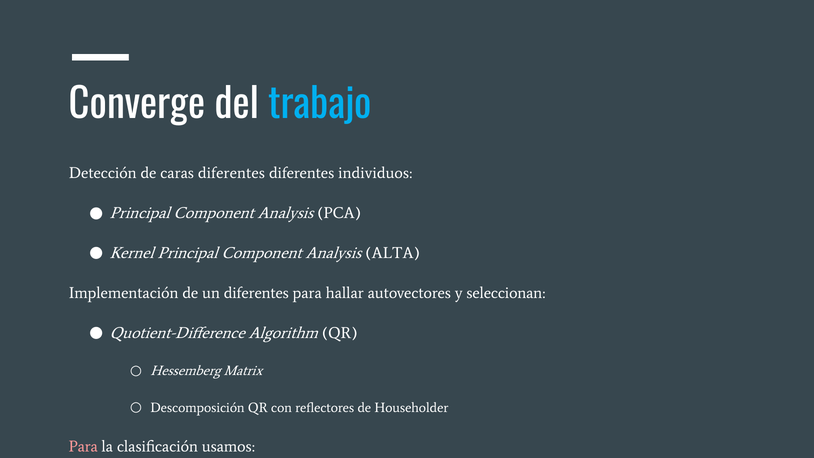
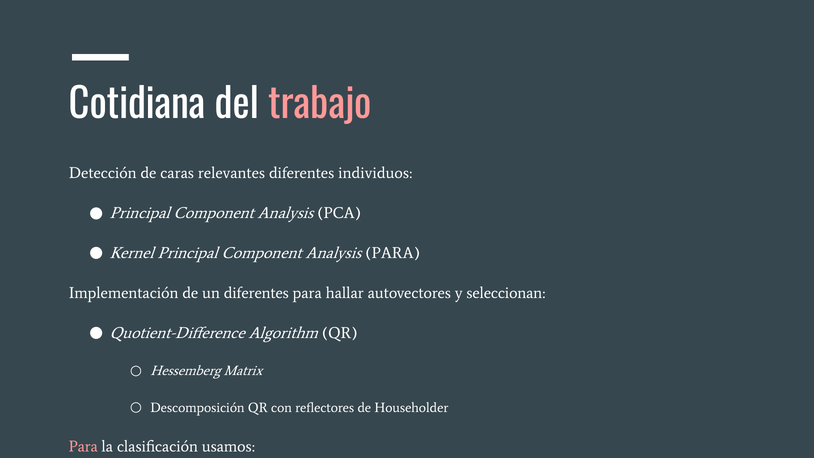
Converge: Converge -> Cotidiana (137, 105)
trabajo colour: light blue -> pink (320, 105)
caras diferentes: diferentes -> relevantes (231, 173)
Analysis ALTA: ALTA -> PARA (393, 253)
